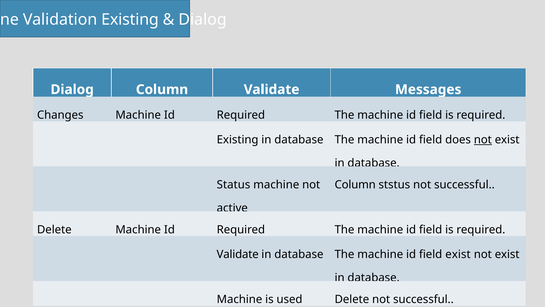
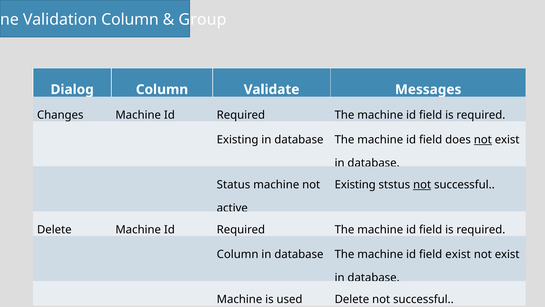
Validation Existing: Existing -> Column (130, 19)
Dialog: Dialog -> Group (202, 19)
Column: Column -> Existing (355, 184)
not underline: none -> present (422, 184)
Validate: Validate -> Column (238, 254)
